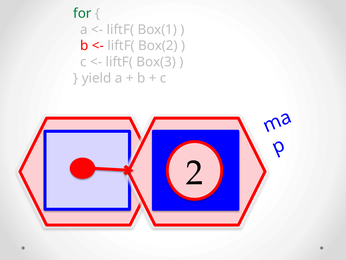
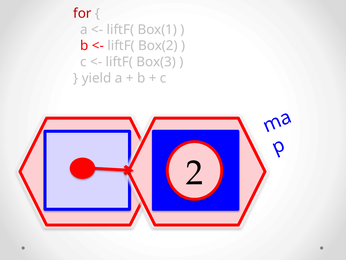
for colour: green -> red (82, 13)
